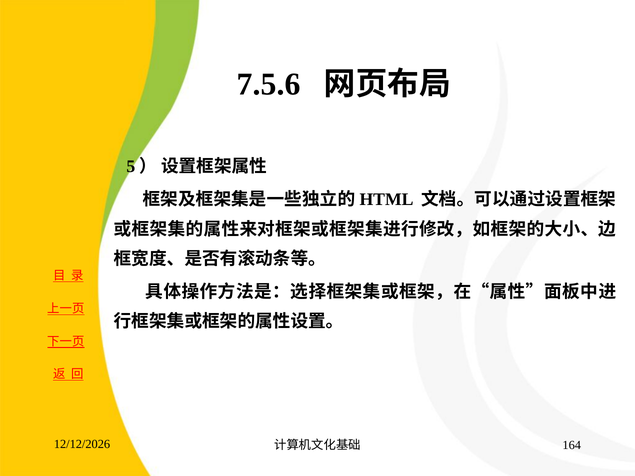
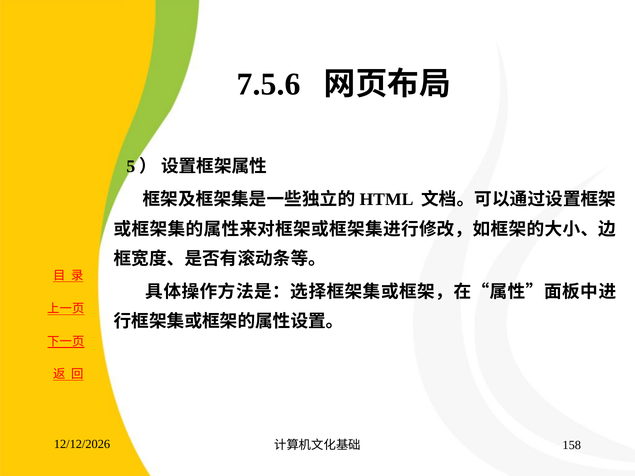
164: 164 -> 158 (572, 445)
